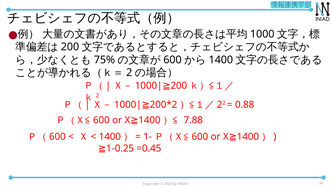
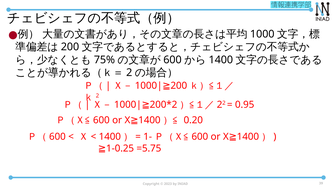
0.88: 0.88 -> 0.95 (245, 104)
7.88: 7.88 -> 0.20 (193, 120)
=0.45: =0.45 -> =5.75 (149, 148)
